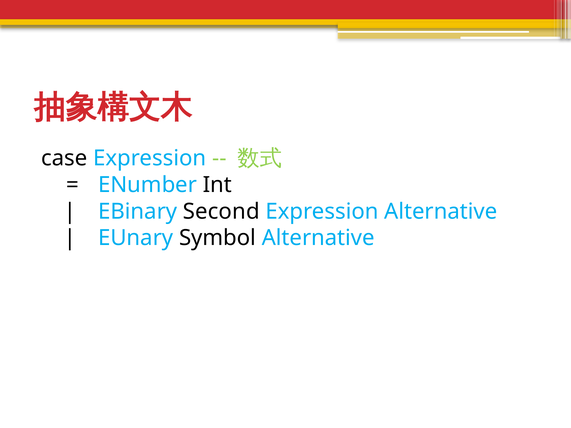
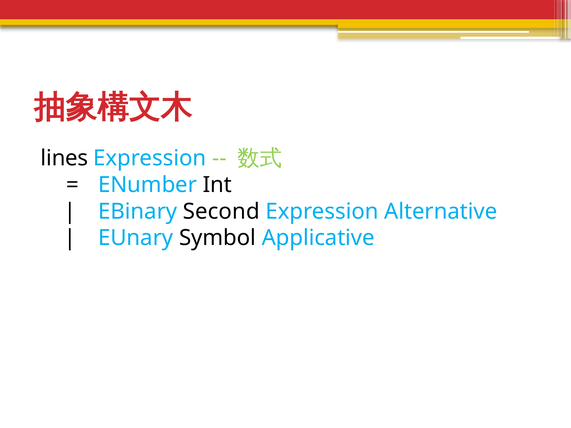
case: case -> lines (64, 158)
Symbol Alternative: Alternative -> Applicative (318, 238)
